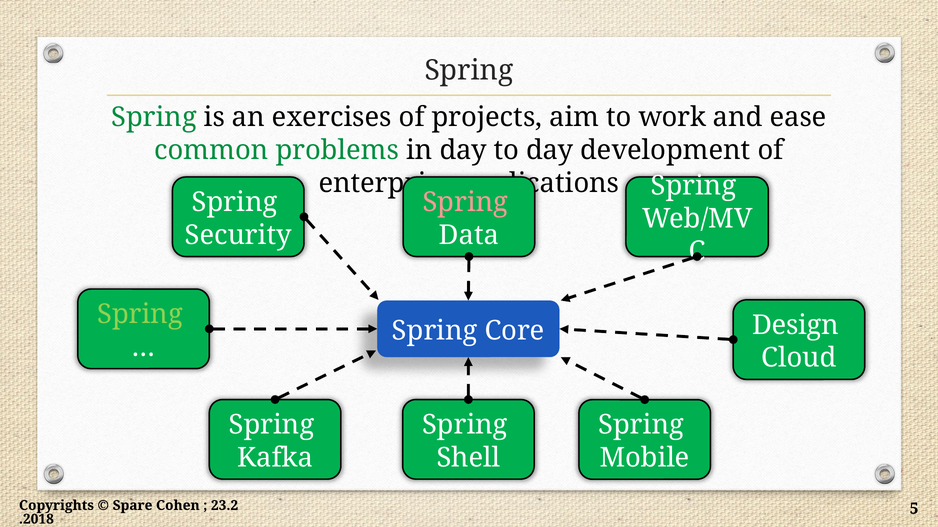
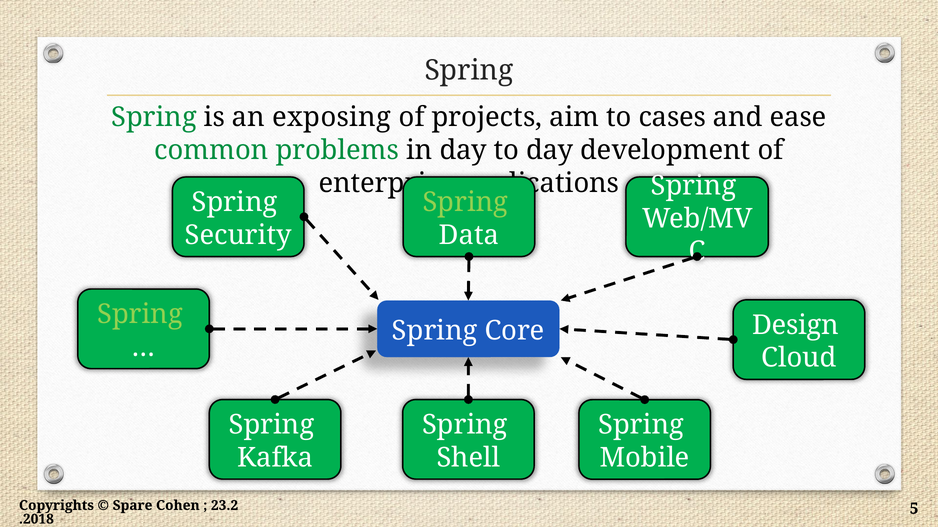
exercises: exercises -> exposing (332, 118)
work: work -> cases (672, 118)
Spring colour: pink -> light green (465, 202)
